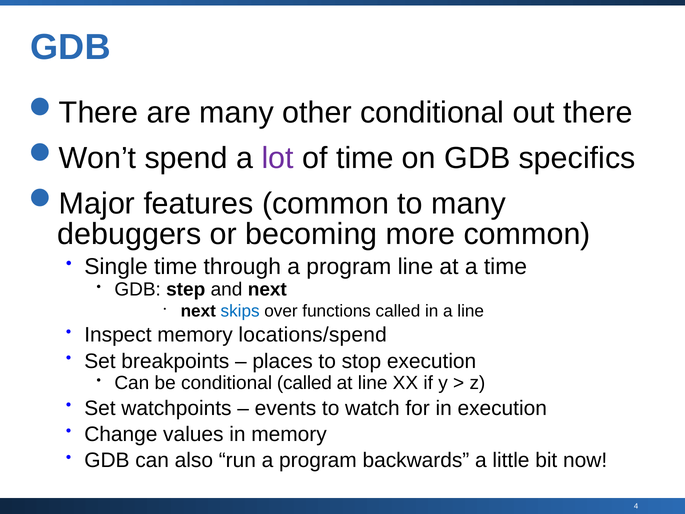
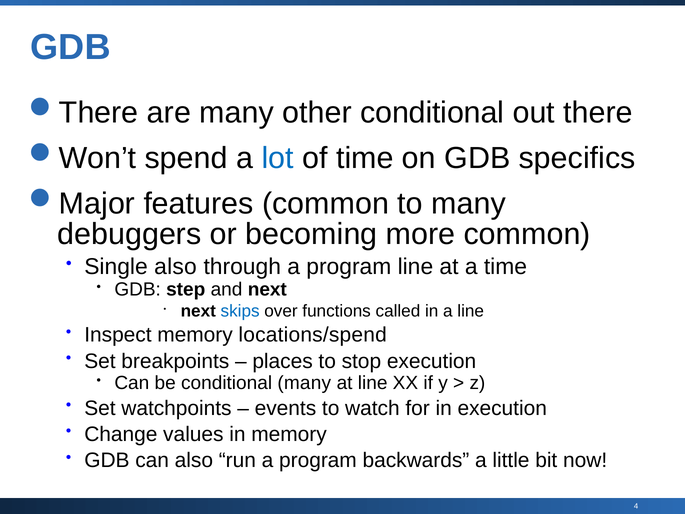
lot colour: purple -> blue (278, 158)
Single time: time -> also (176, 266)
conditional called: called -> many (304, 383)
